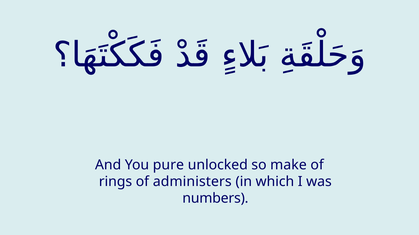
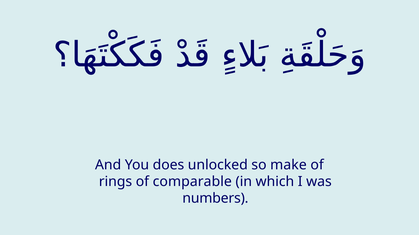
pure: pure -> does (168, 165)
administers: administers -> comparable (192, 182)
